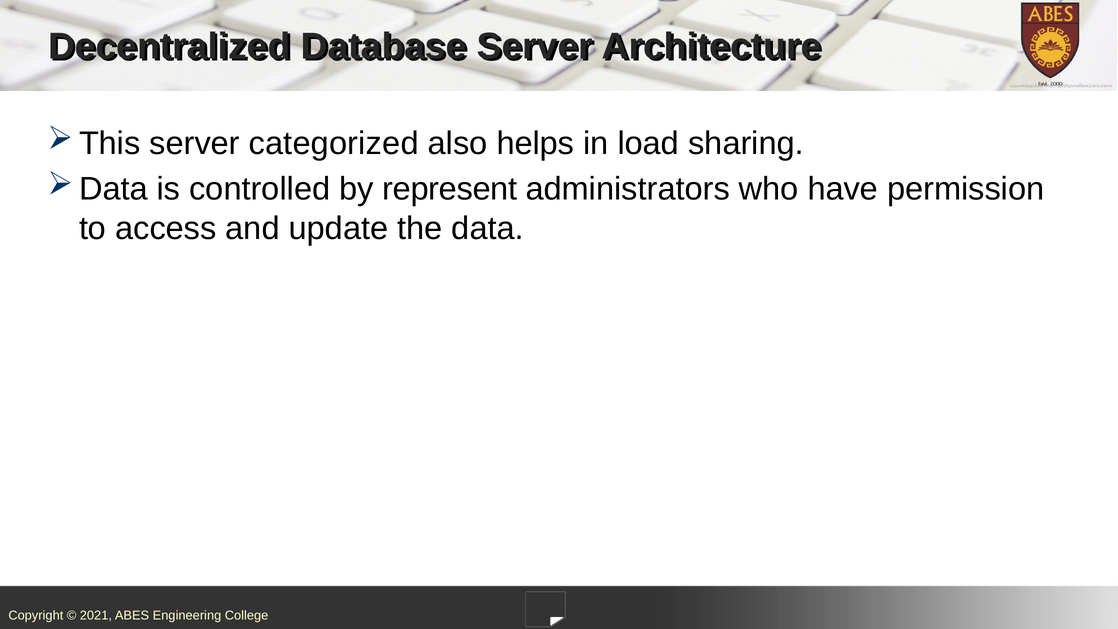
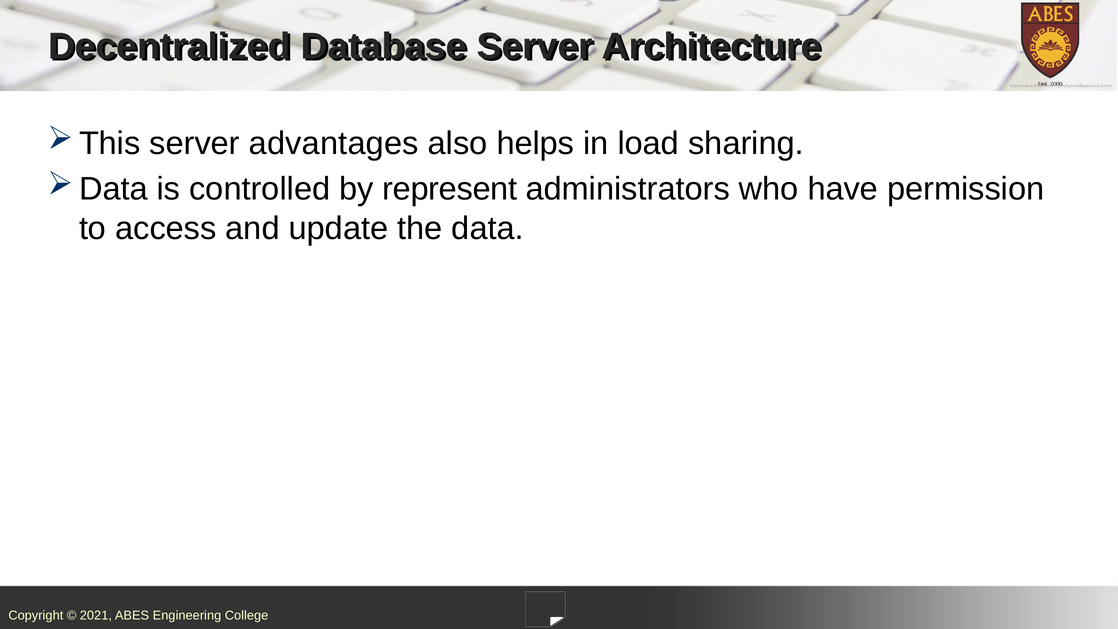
categorized: categorized -> advantages (334, 144)
